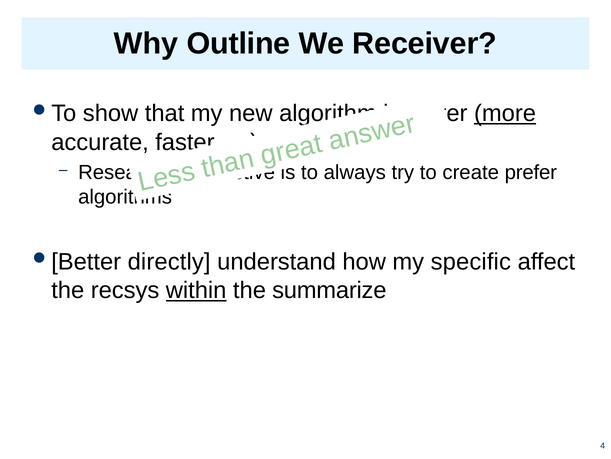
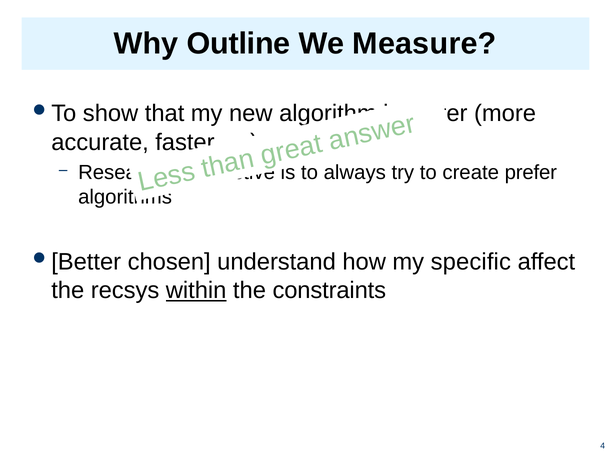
Receiver: Receiver -> Measure (424, 43)
more underline: present -> none (505, 113)
directly: directly -> chosen (169, 261)
summarize: summarize -> constraints (329, 290)
